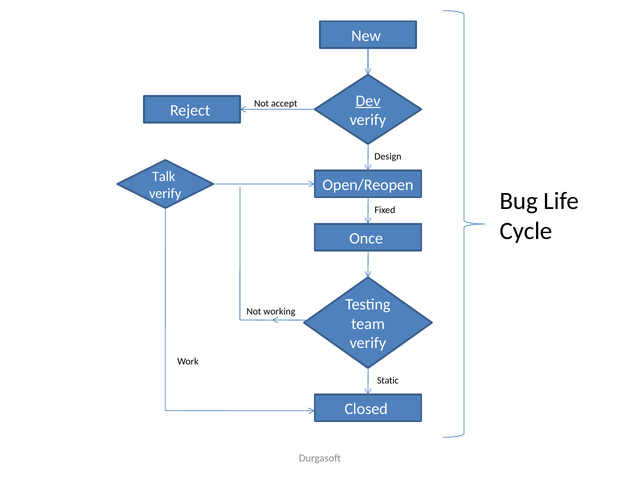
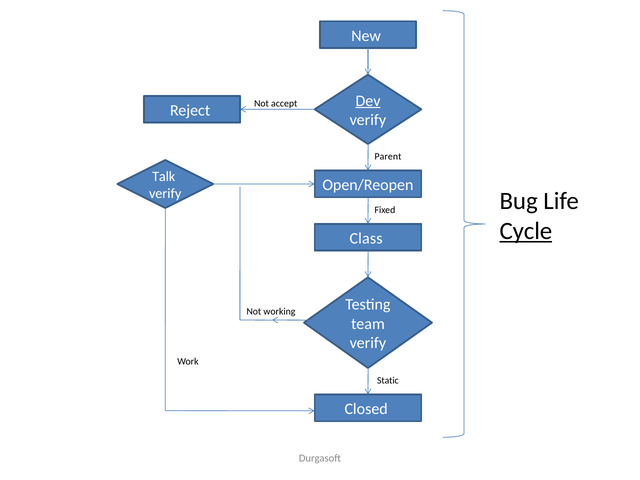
Design: Design -> Parent (388, 157)
Cycle underline: none -> present (526, 231)
Once: Once -> Class (366, 238)
